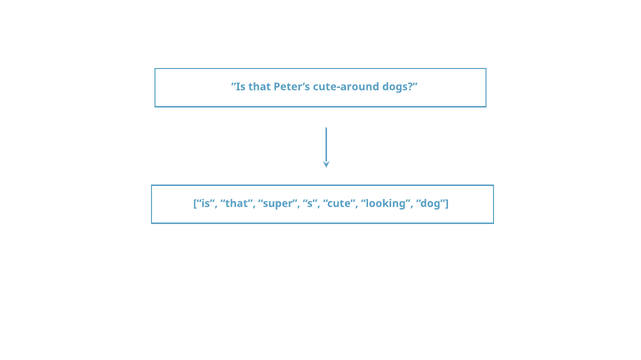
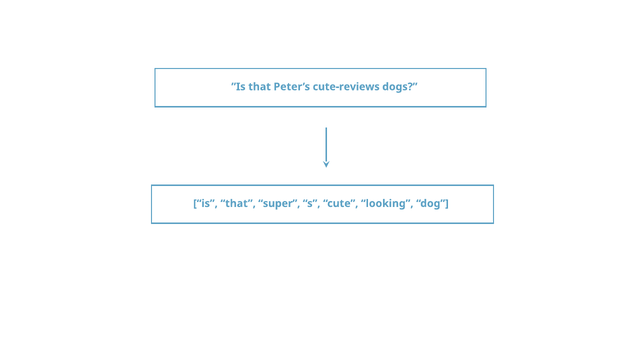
cute-around: cute-around -> cute-reviews (346, 87)
